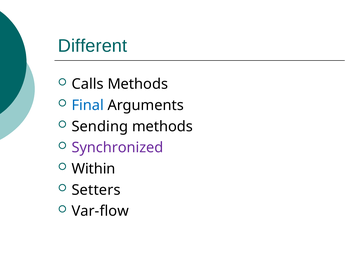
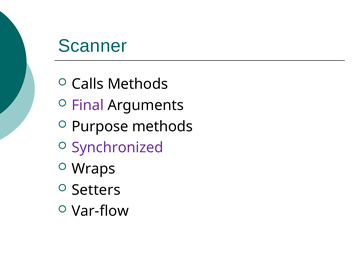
Different: Different -> Scanner (93, 46)
Final colour: blue -> purple (88, 105)
Sending: Sending -> Purpose (100, 127)
Within: Within -> Wraps (93, 169)
